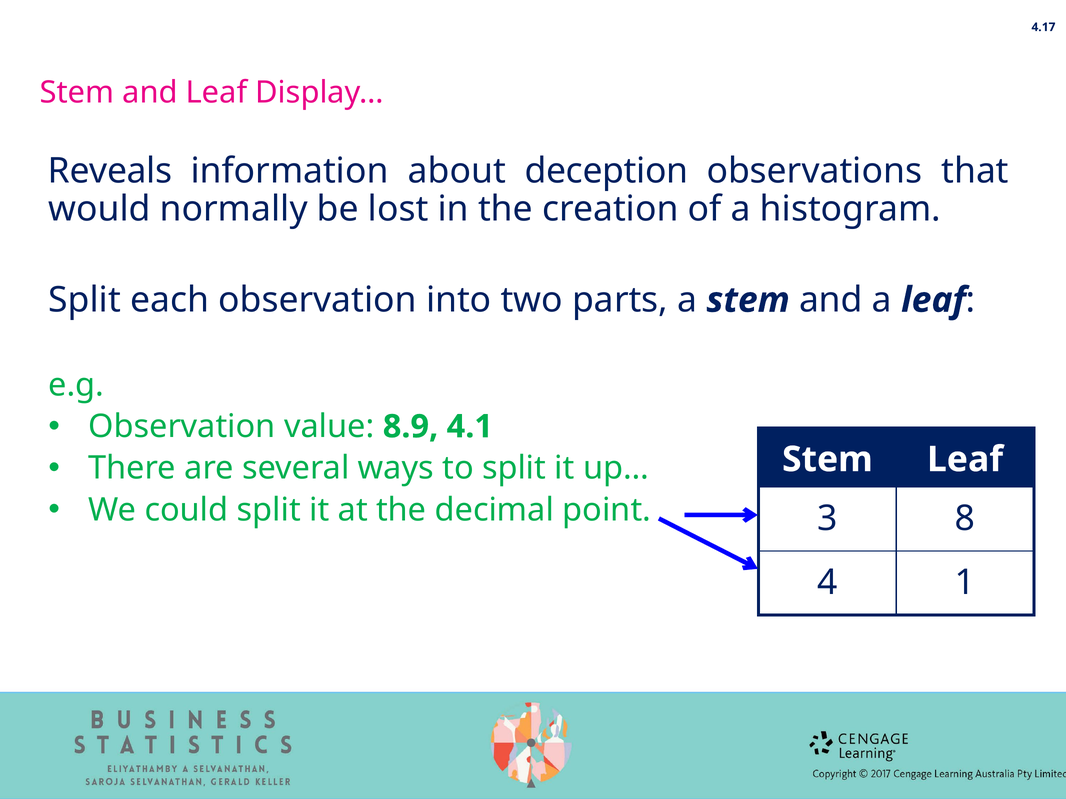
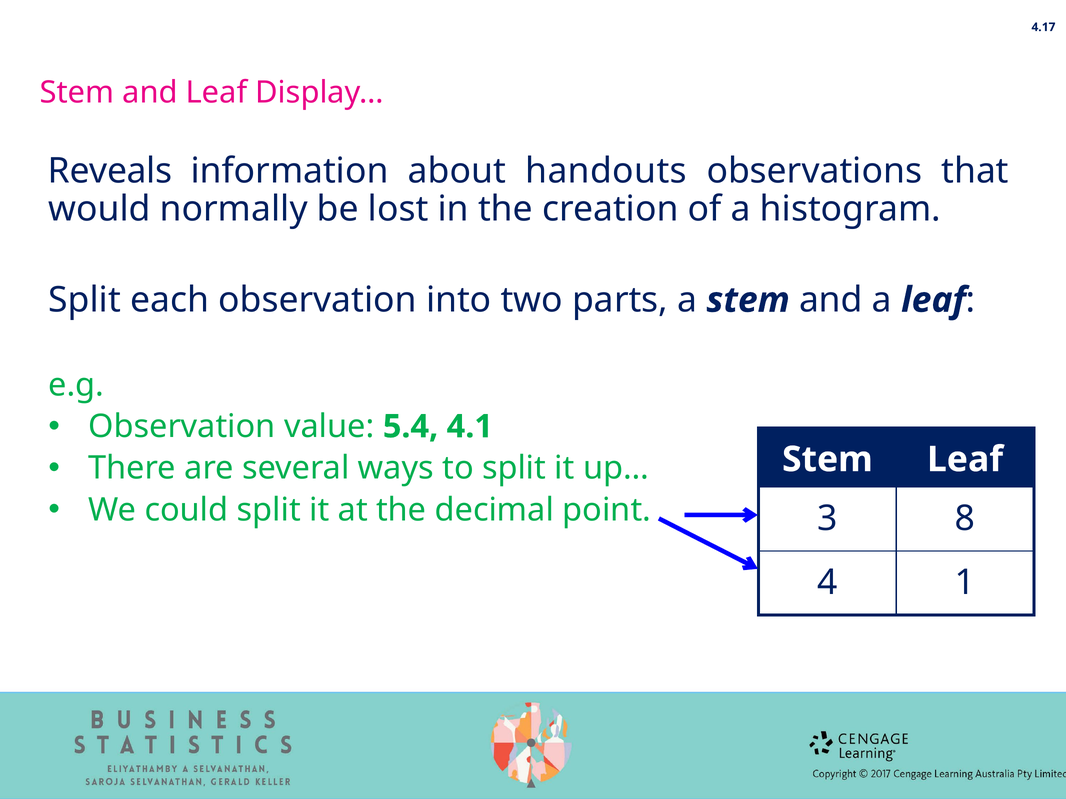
deception: deception -> handouts (606, 171)
8.9: 8.9 -> 5.4 (411, 427)
